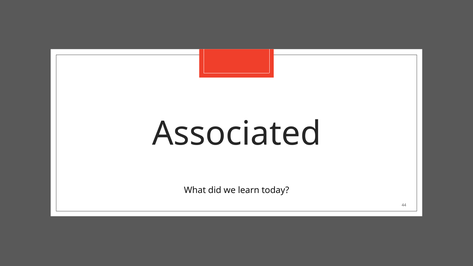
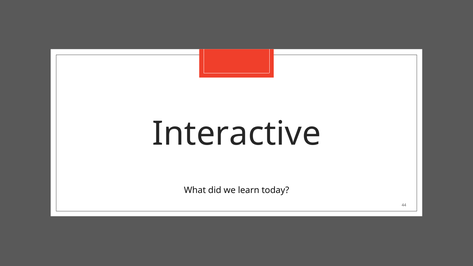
Associated: Associated -> Interactive (236, 134)
